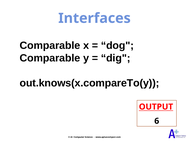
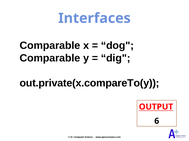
out.knows(x.compareTo(y: out.knows(x.compareTo(y -> out.private(x.compareTo(y (90, 84)
